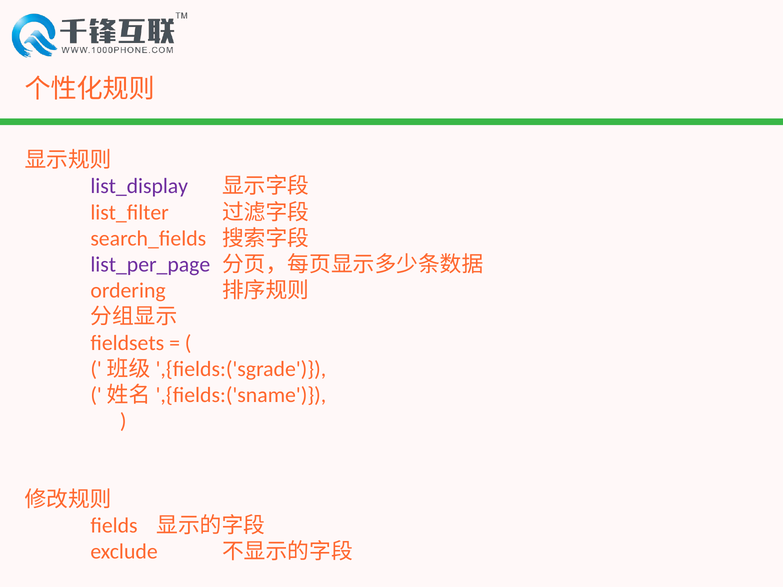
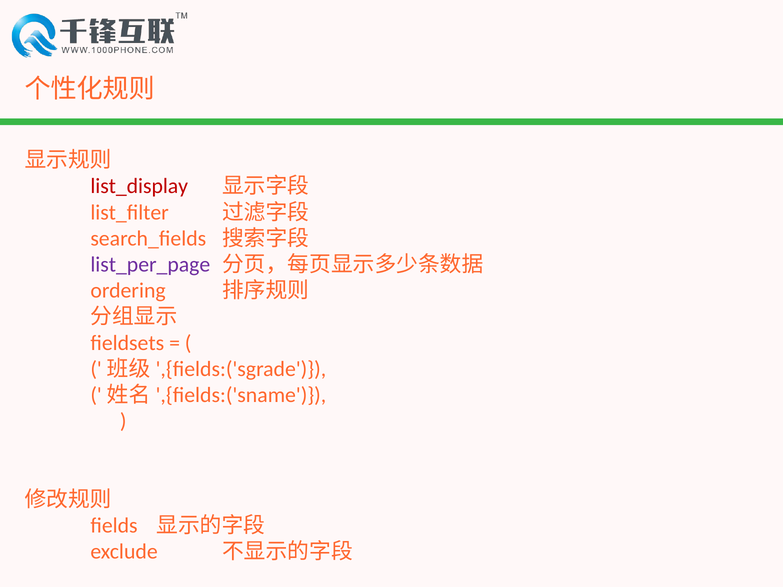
list_display colour: purple -> red (139, 186)
